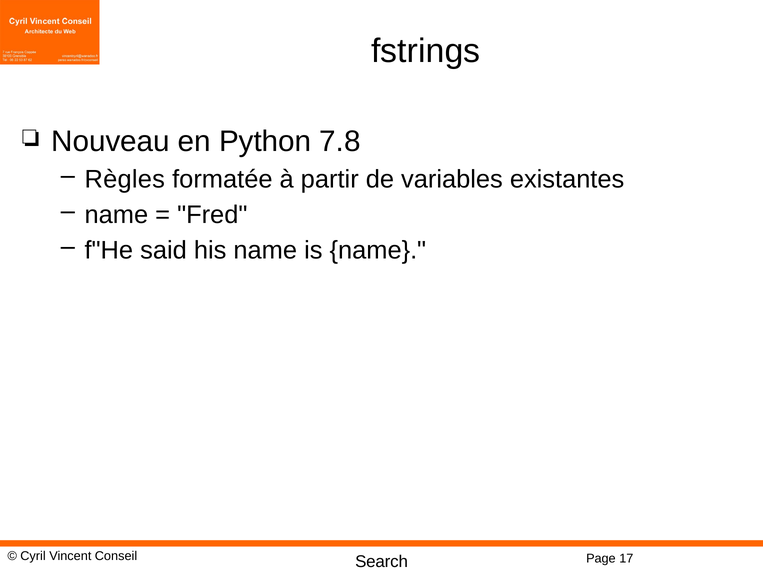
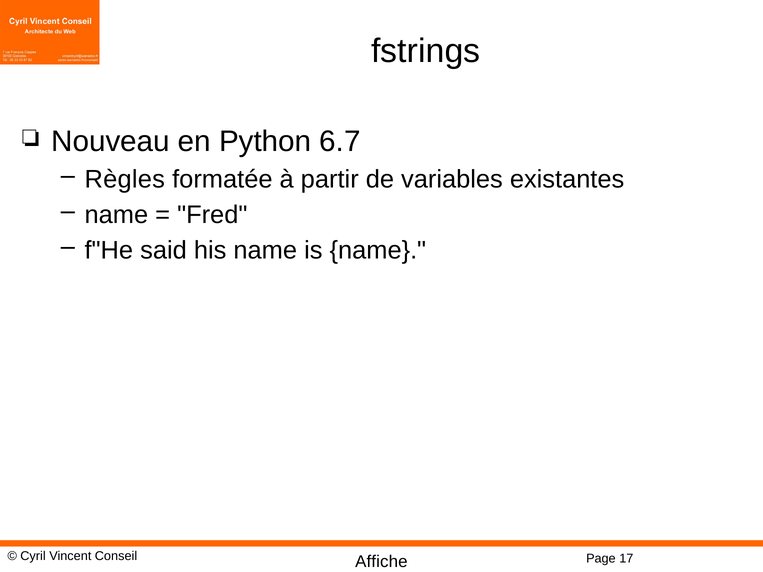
7.8: 7.8 -> 6.7 (340, 142)
Search: Search -> Affiche (381, 562)
